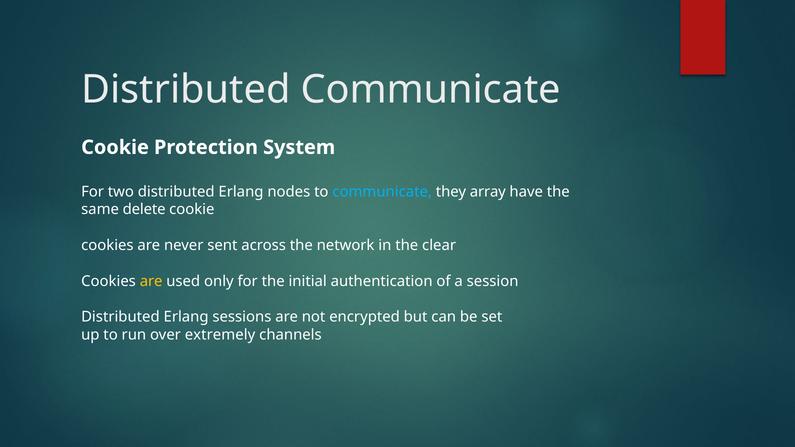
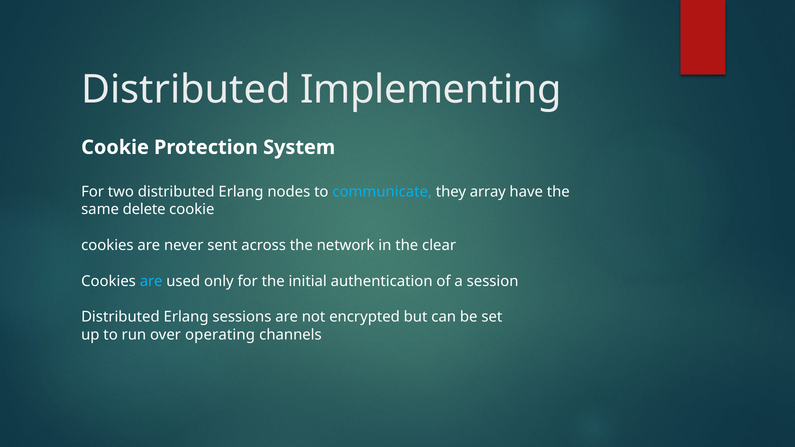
Distributed Communicate: Communicate -> Implementing (431, 90)
are colour: yellow -> light blue (151, 281)
extremely: extremely -> operating (220, 335)
